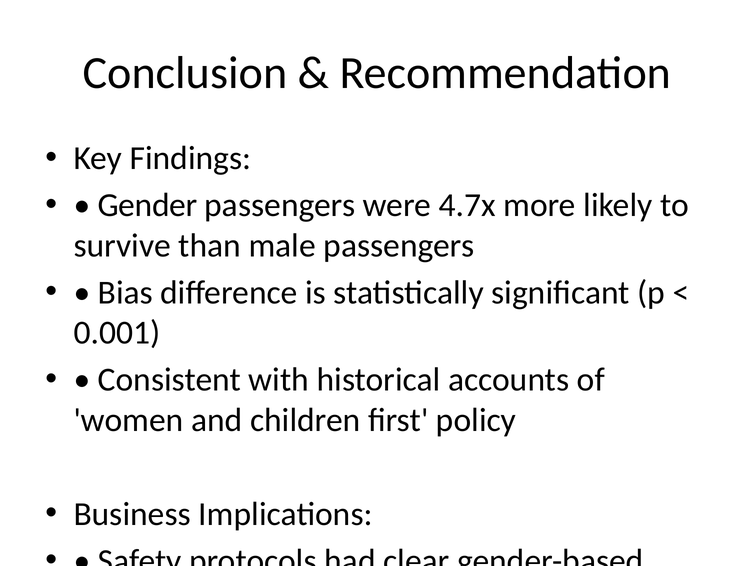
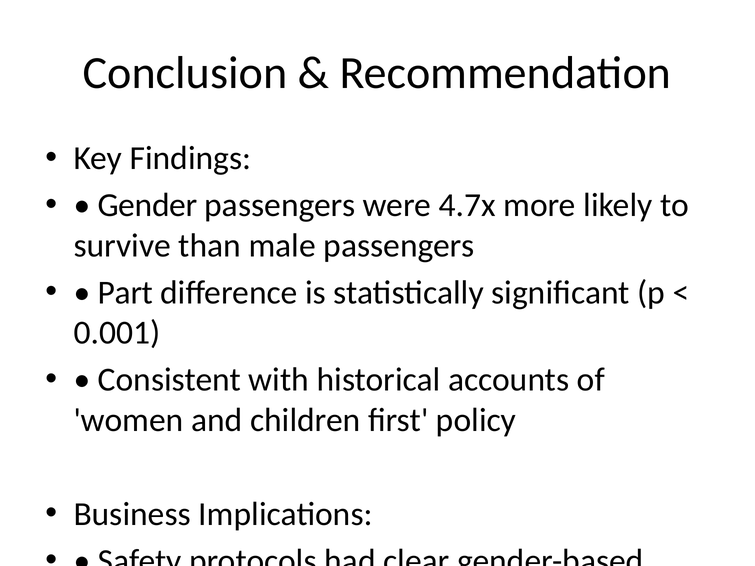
Bias: Bias -> Part (125, 293)
